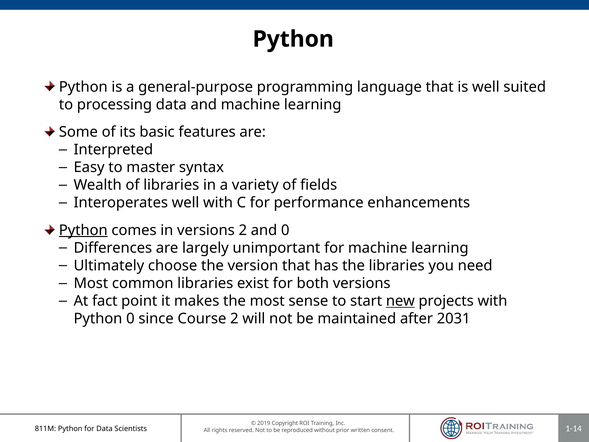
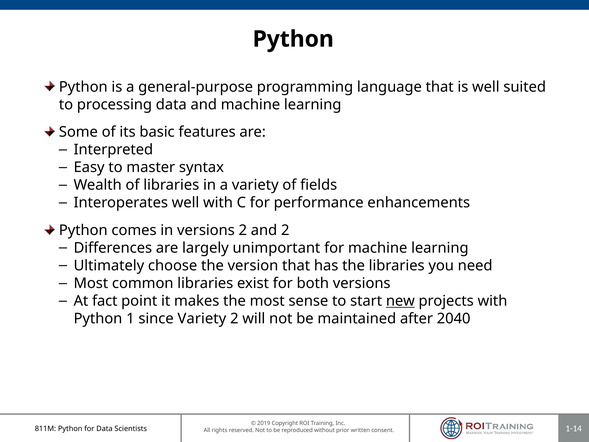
Python underline: present -> none (83, 230)
and 0: 0 -> 2 (285, 230)
Python 0: 0 -> 1 (130, 318)
since Course: Course -> Variety (202, 318)
2031: 2031 -> 2040 (454, 318)
